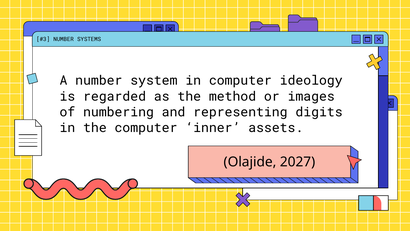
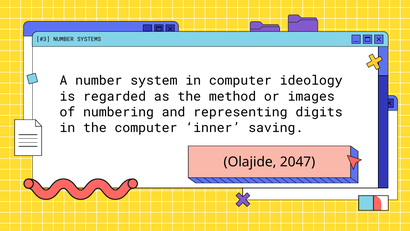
assets: assets -> saving (276, 128)
2027: 2027 -> 2047 (298, 162)
